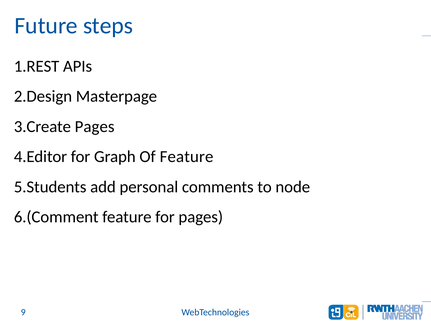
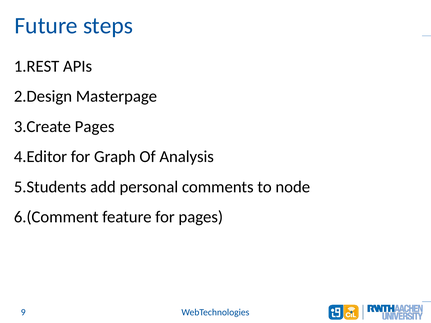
Of Feature: Feature -> Analysis (187, 157)
